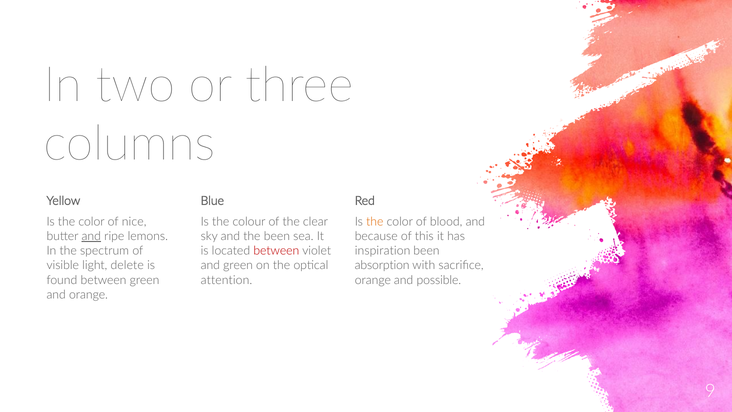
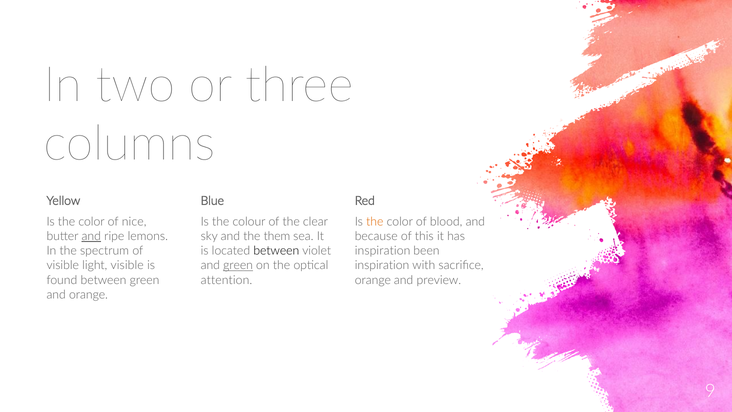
the been: been -> them (277, 236)
between colour: red -> black (276, 251)
light delete: delete -> visible (127, 265)
green underline: none -> present (238, 265)
absorption: absorption -> inspiration (382, 265)
possible: possible -> preview (439, 280)
